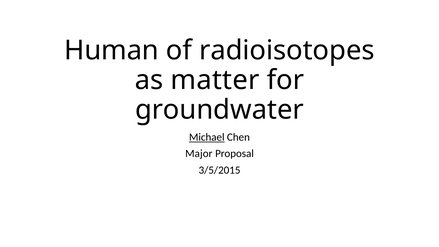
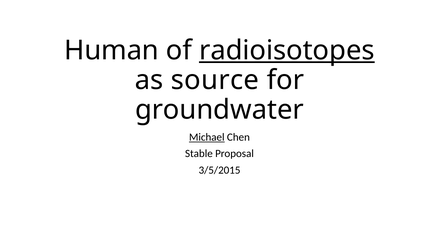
radioisotopes underline: none -> present (287, 50)
matter: matter -> source (215, 80)
Major: Major -> Stable (199, 154)
